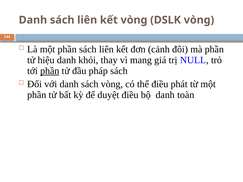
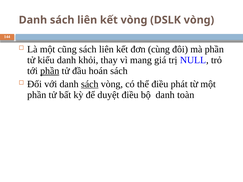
Là một phần: phần -> cũng (67, 49)
cảnh: cảnh -> cùng (159, 49)
hiệu: hiệu -> kiểu (46, 60)
pháp: pháp -> hoán (98, 71)
sách underline: none -> present (90, 84)
